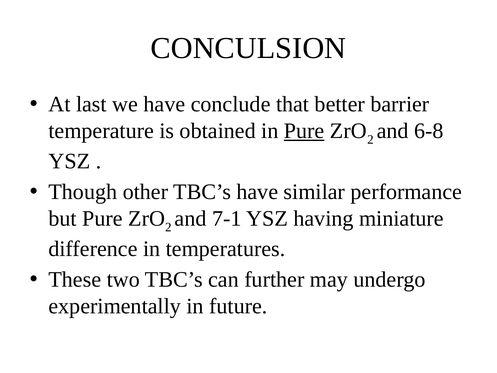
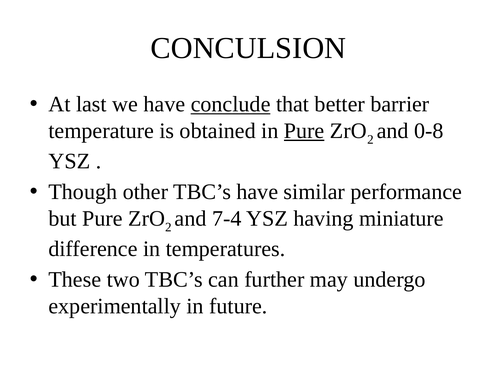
conclude underline: none -> present (231, 104)
6-8: 6-8 -> 0-8 (429, 131)
7-1: 7-1 -> 7-4 (227, 218)
